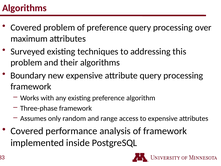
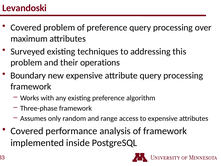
Algorithms: Algorithms -> Levandoski (24, 8)
their algorithms: algorithms -> operations (100, 63)
